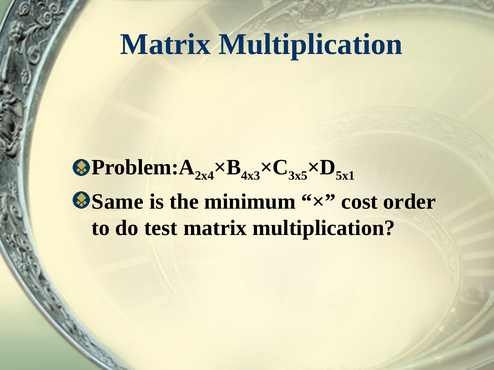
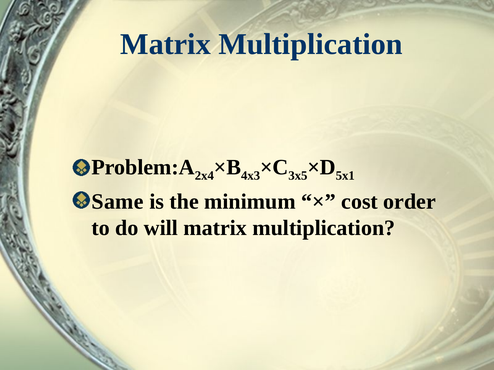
test: test -> will (161, 228)
